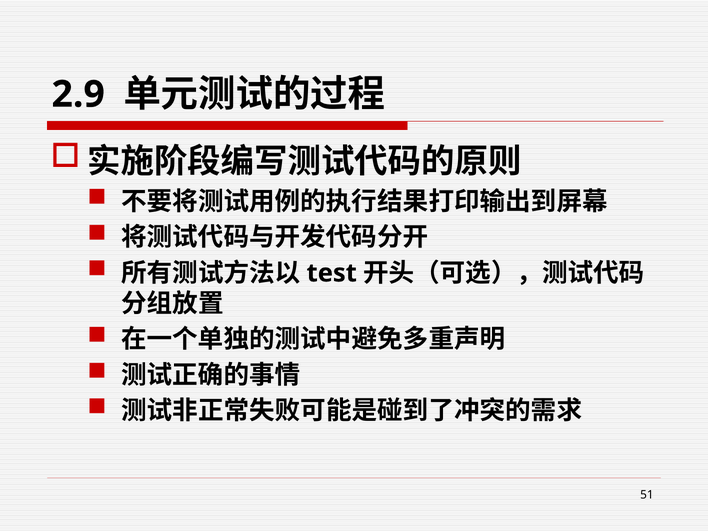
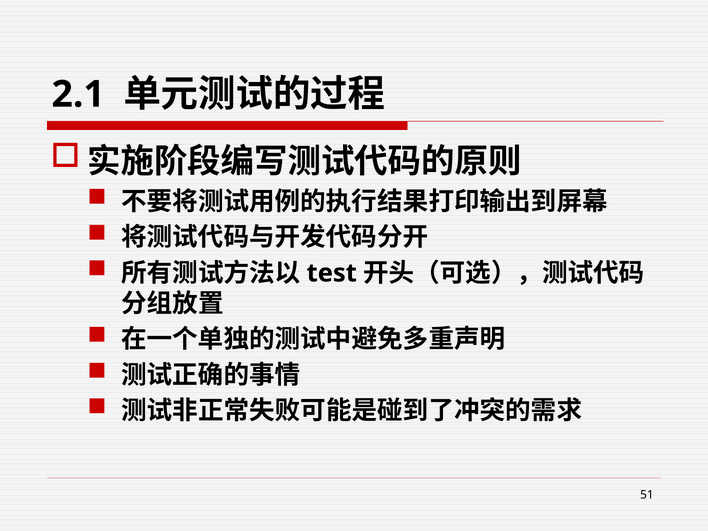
2.9: 2.9 -> 2.1 (78, 94)
